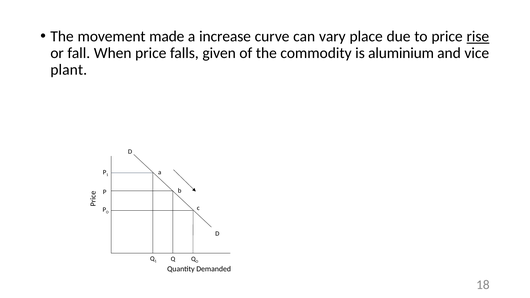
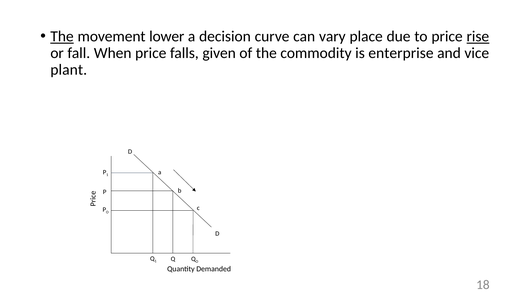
The underline: none -> present (62, 36)
made: made -> lower (167, 36)
increase: increase -> decision (225, 36)
aluminium: aluminium -> enterprise (401, 53)
